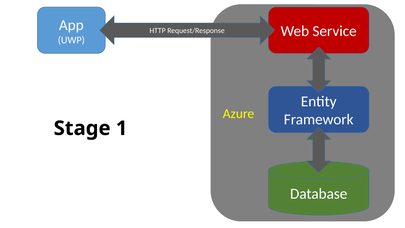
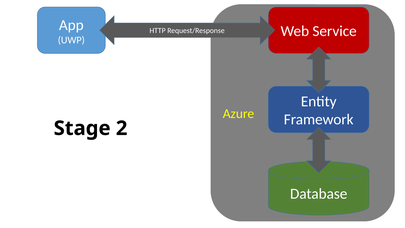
1: 1 -> 2 (122, 128)
